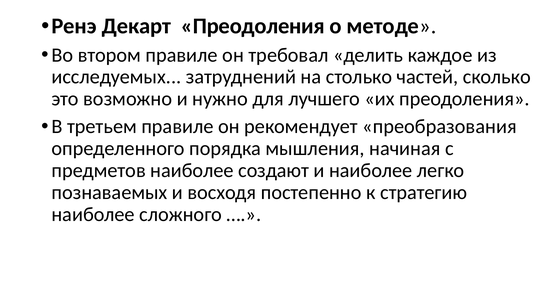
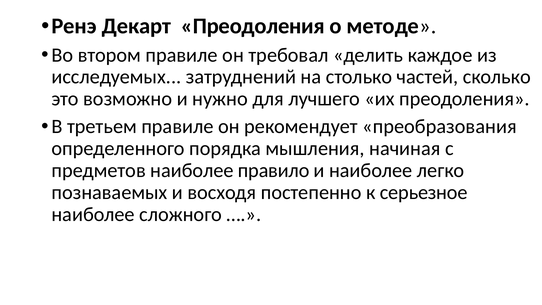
создают: создают -> правило (274, 170)
стратегию: стратегию -> серьезное (424, 192)
